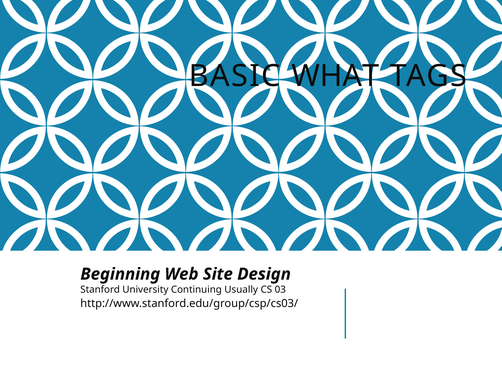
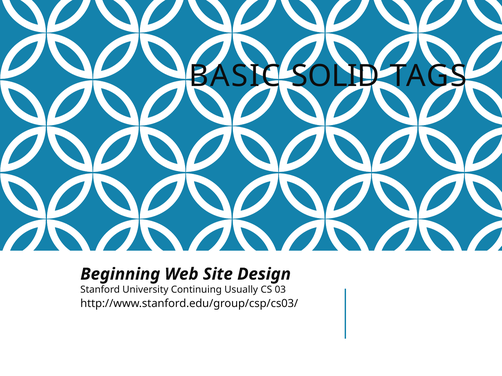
WHAT: WHAT -> SOLID (335, 76)
